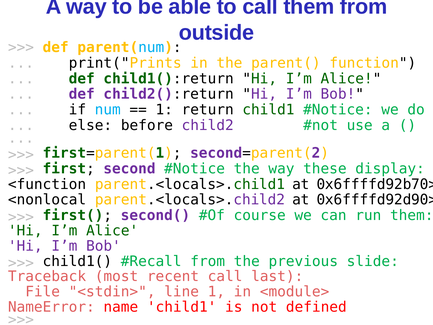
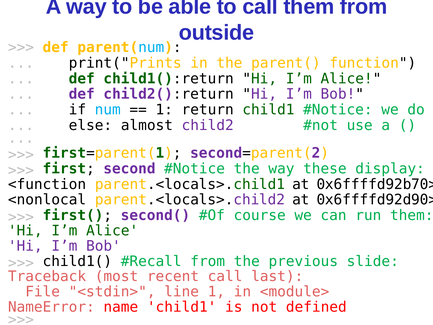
before: before -> almost (147, 125)
